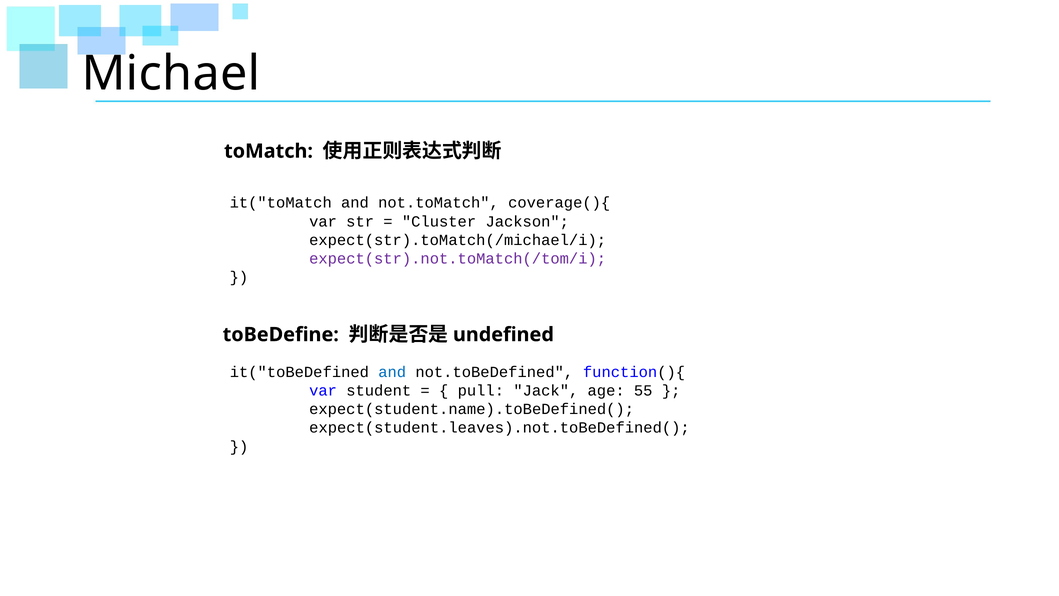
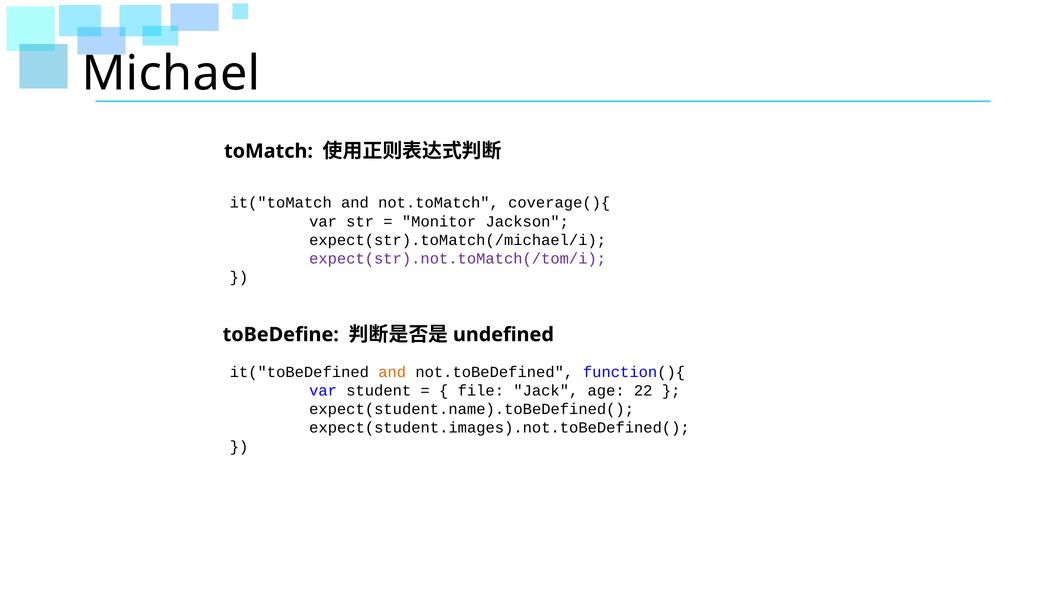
Cluster: Cluster -> Monitor (439, 221)
and colour: blue -> orange (392, 372)
pull: pull -> file (481, 391)
55: 55 -> 22 (643, 391)
expect(student.leaves).not.toBeDefined(: expect(student.leaves).not.toBeDefined( -> expect(student.images).not.toBeDefined( (499, 428)
